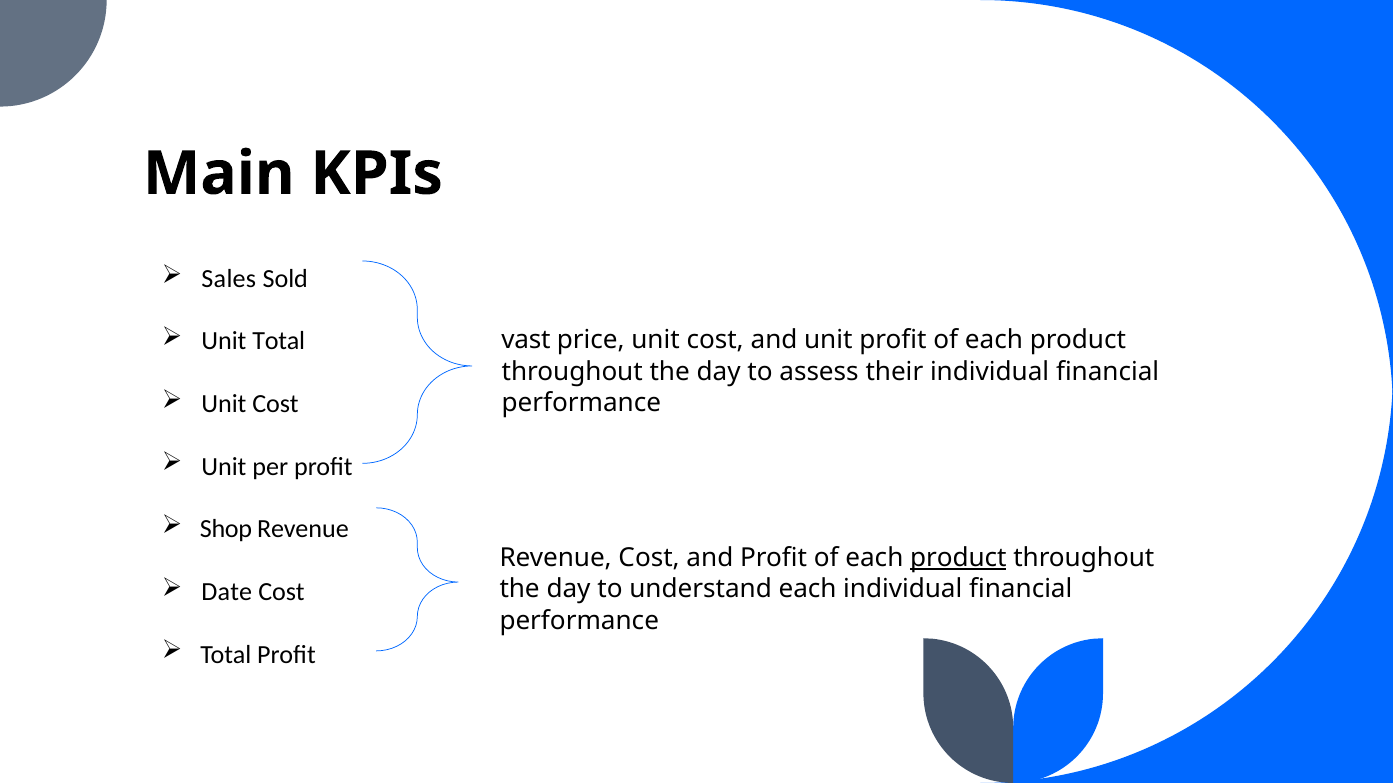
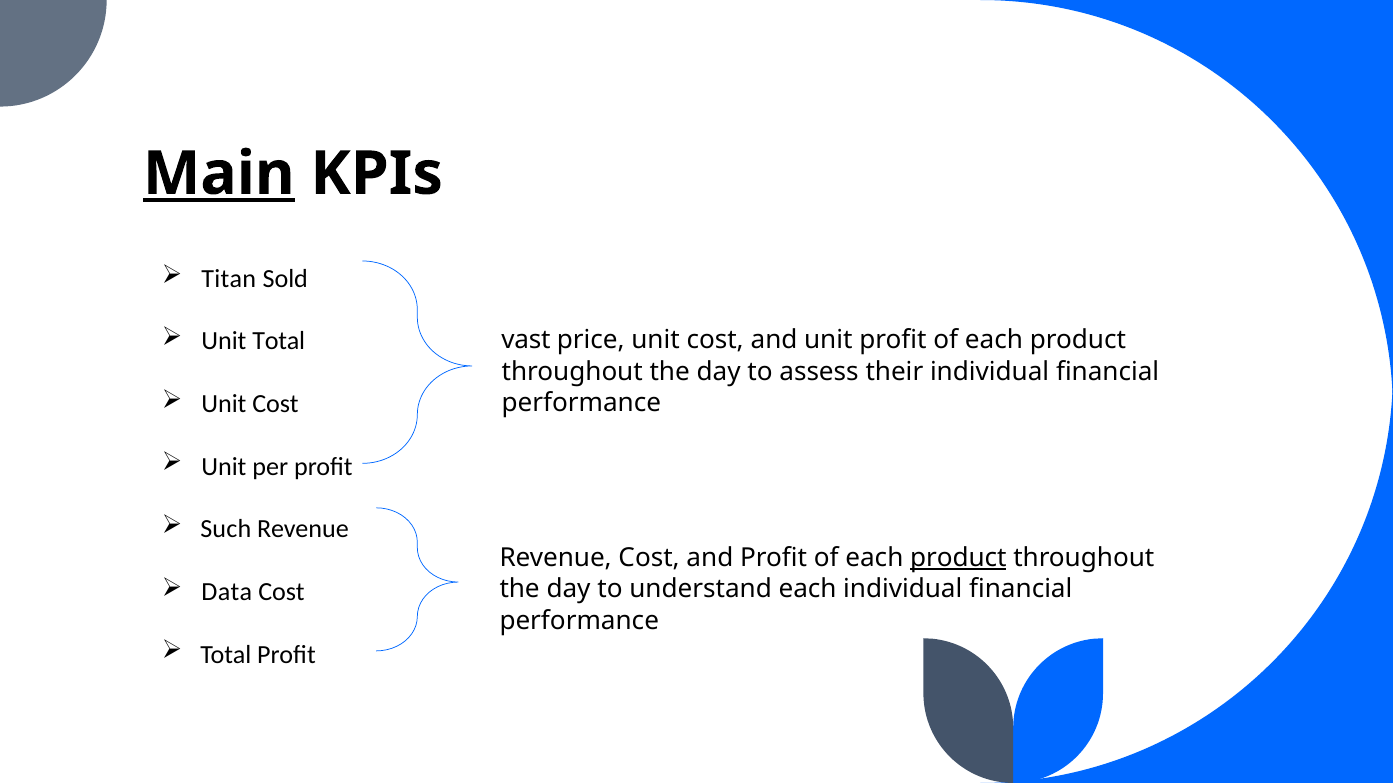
Main underline: none -> present (219, 174)
Sales: Sales -> Titan (229, 279)
Shop: Shop -> Such (226, 530)
Date: Date -> Data (227, 592)
